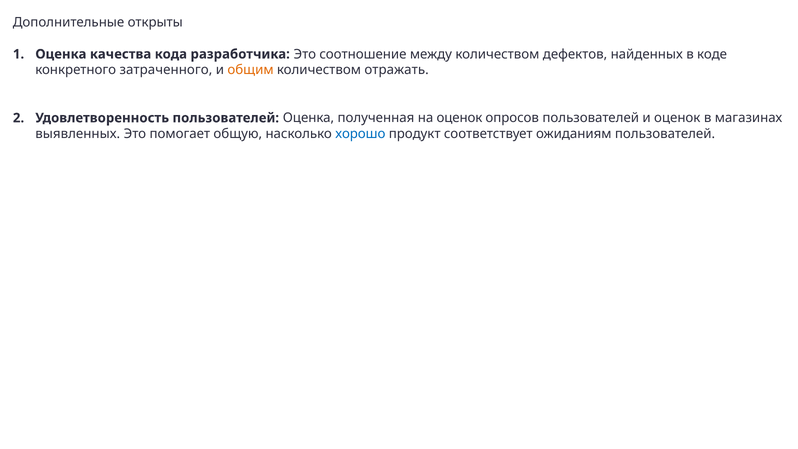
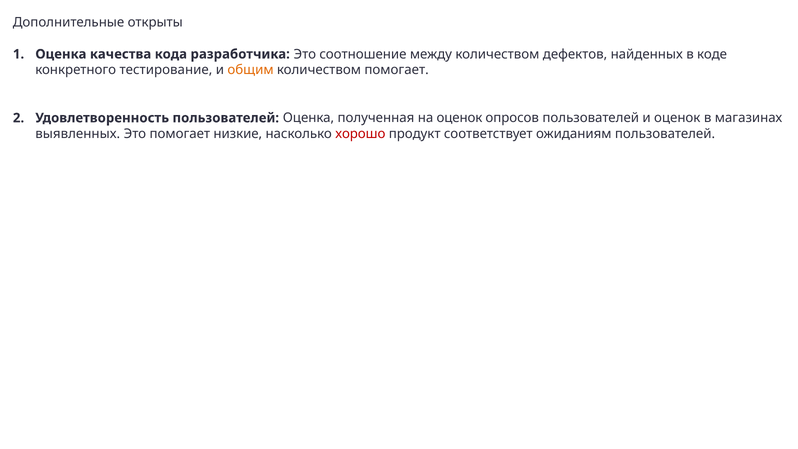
затраченного: затраченного -> тестирование (166, 70)
количеством отражать: отражать -> помогает (397, 70)
общую: общую -> низкие (238, 134)
хорошо colour: blue -> red (360, 134)
